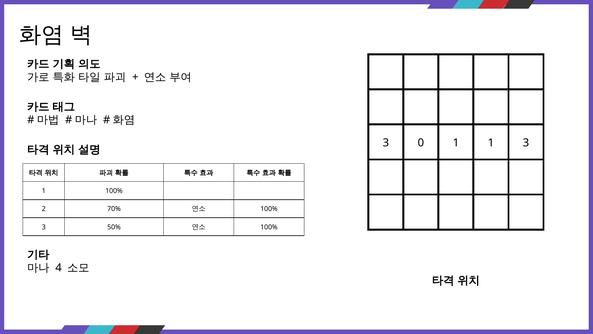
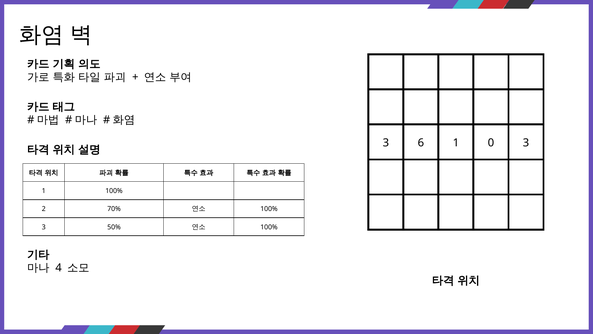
0: 0 -> 6 (421, 143)
1 1: 1 -> 0 (491, 143)
